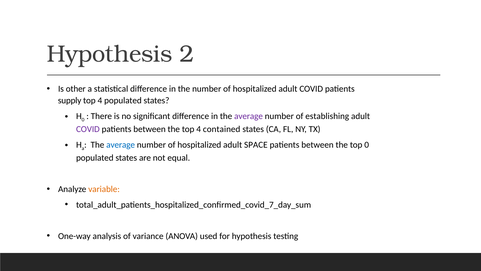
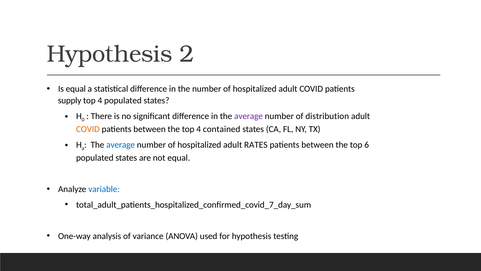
Is other: other -> equal (76, 89)
establishing: establishing -> distribution (327, 116)
COVID colour: purple -> orange (88, 129)
SPACE: SPACE -> RATES (256, 145)
top 0: 0 -> 6 (367, 145)
variable colour: orange -> blue (104, 189)
